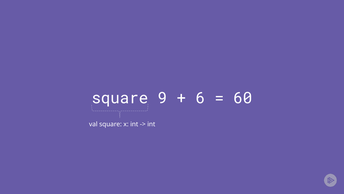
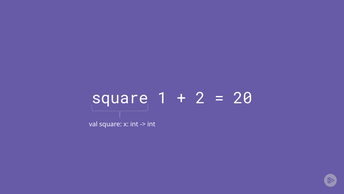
9: 9 -> 1 (162, 98)
6: 6 -> 2 (200, 98)
60: 60 -> 20 (243, 98)
